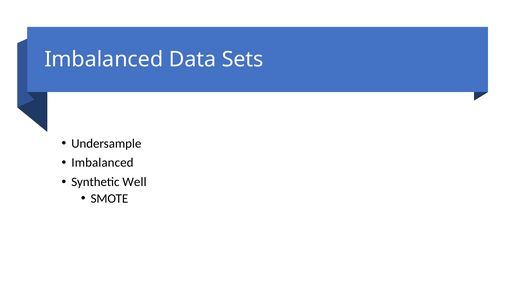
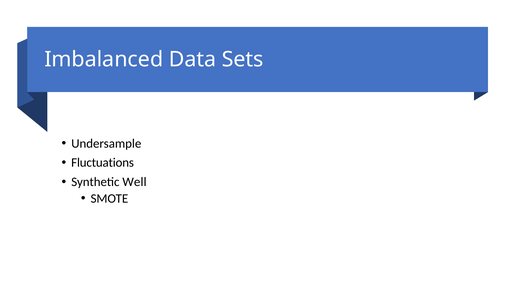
Imbalanced: Imbalanced -> Fluctuations (103, 163)
